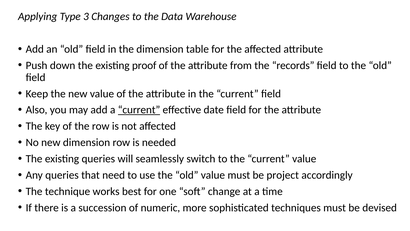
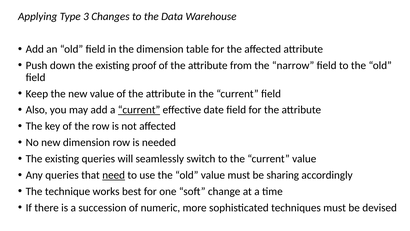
records: records -> narrow (293, 65)
need underline: none -> present (114, 175)
project: project -> sharing (283, 175)
